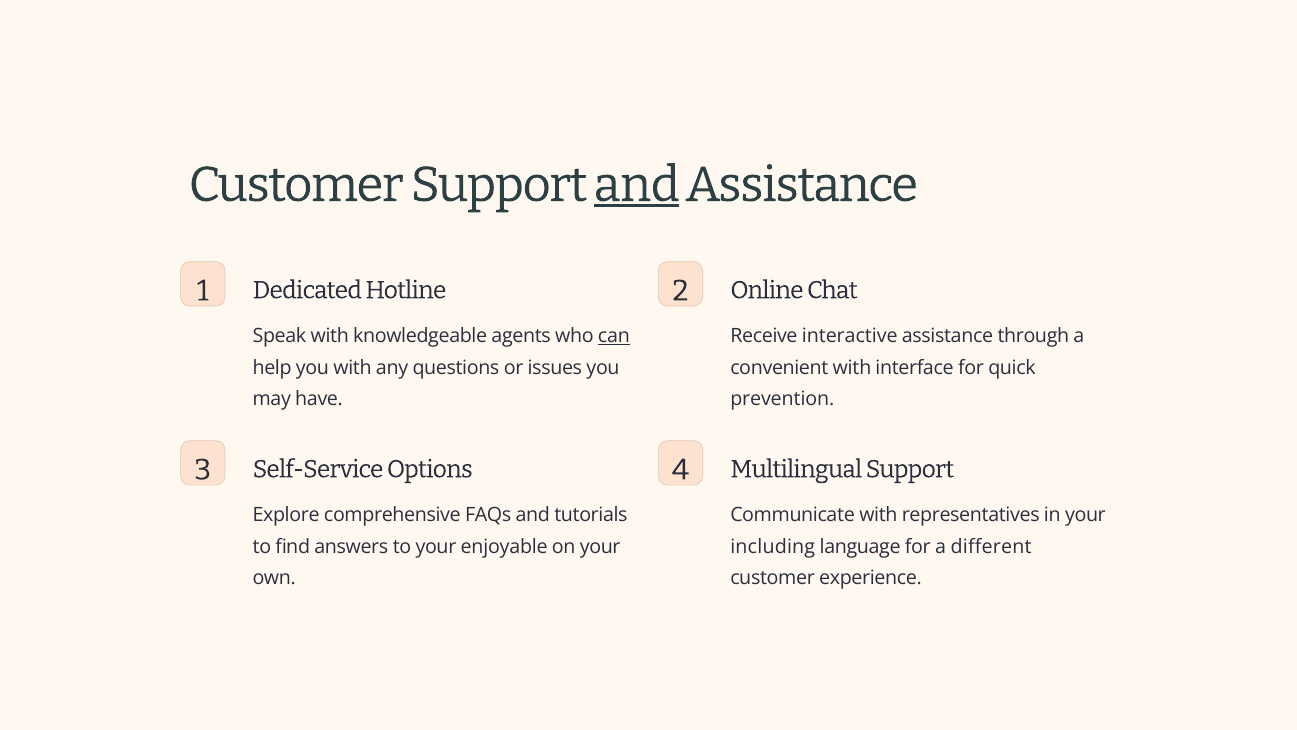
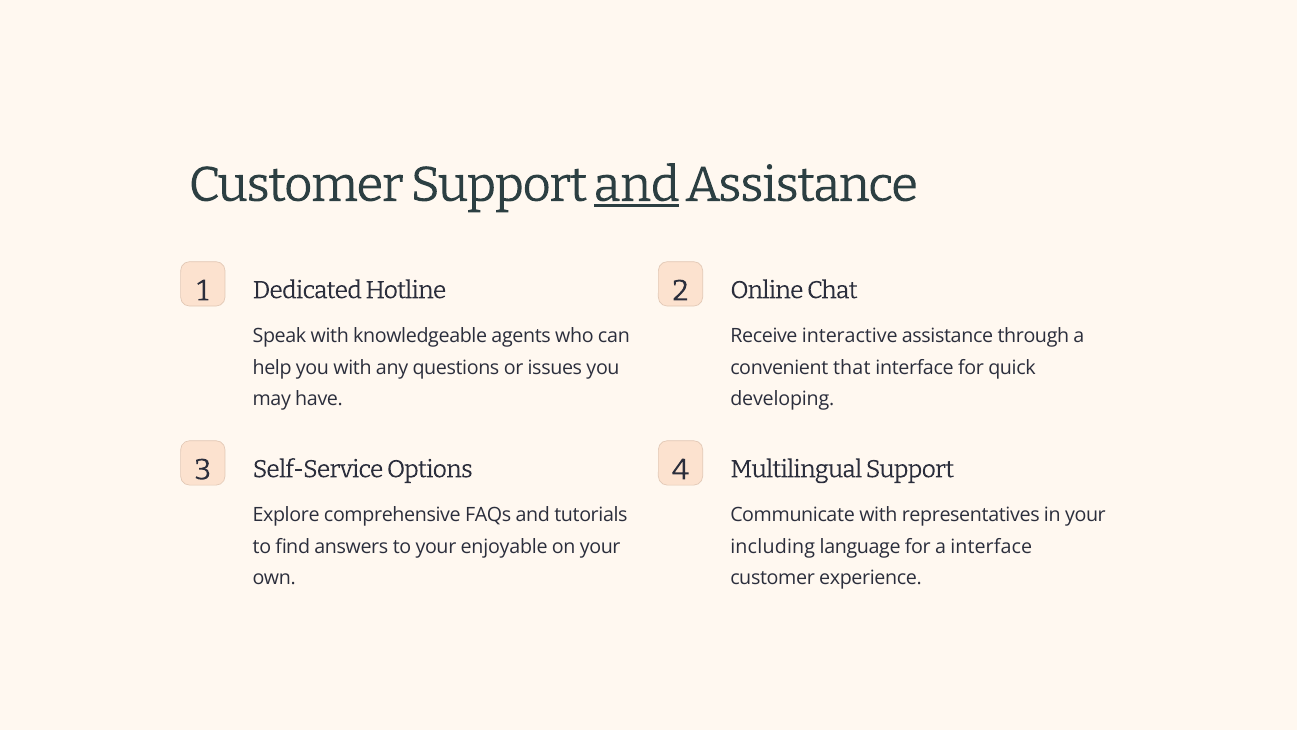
can underline: present -> none (614, 336)
convenient with: with -> that (852, 367)
prevention: prevention -> developing (782, 399)
a different: different -> interface (991, 546)
